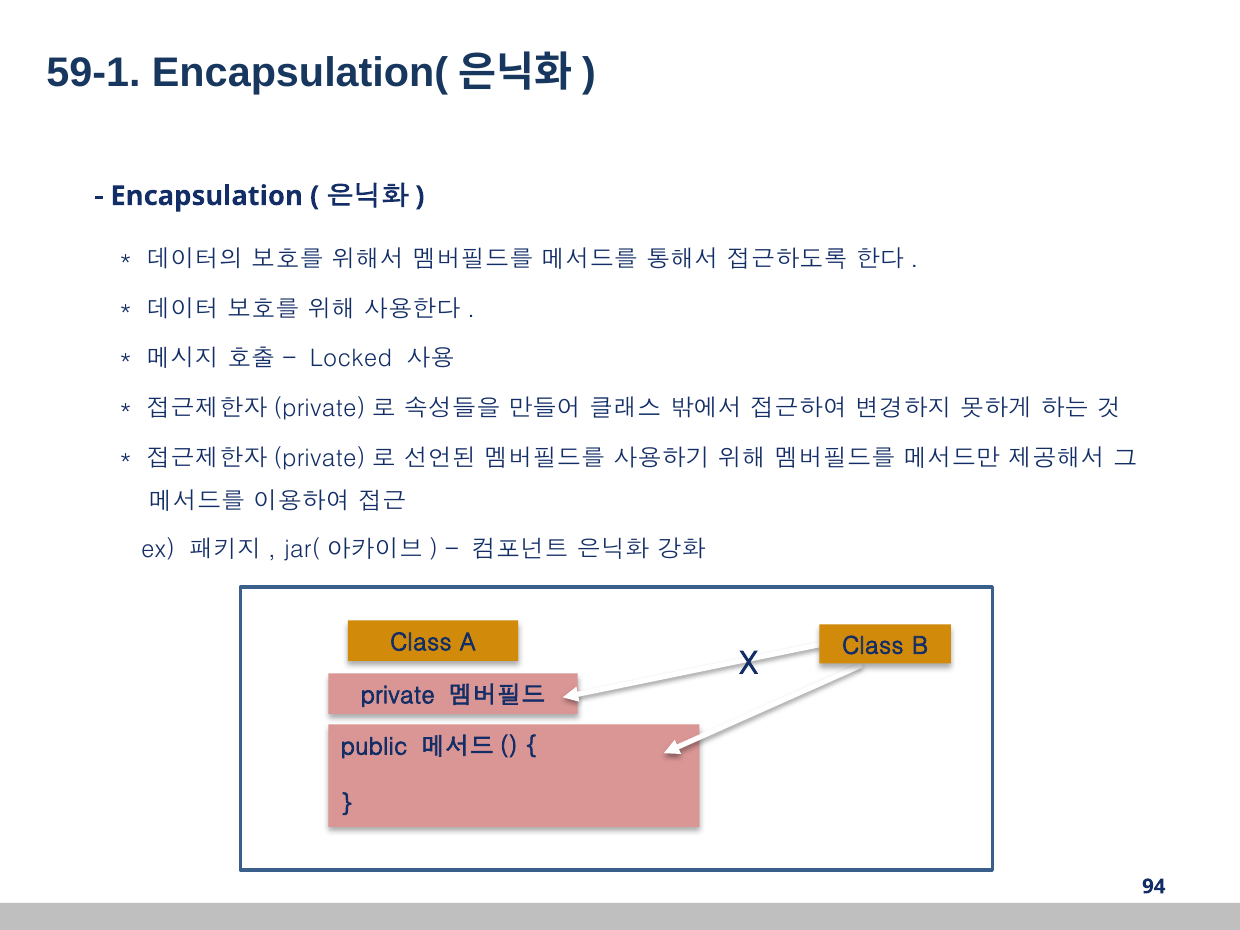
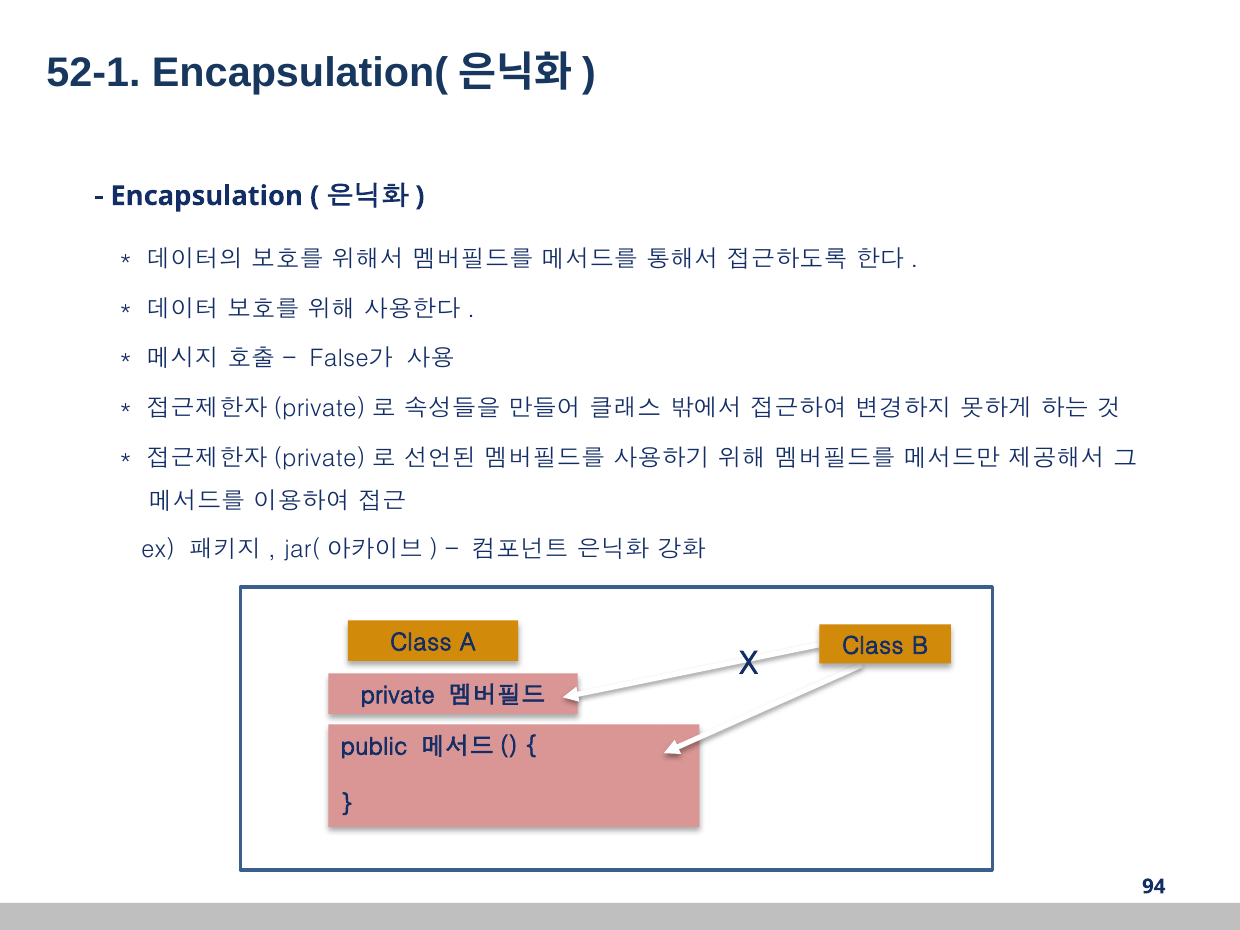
59-1: 59-1 -> 52-1 (94, 72)
Locked: Locked -> False가 (351, 359)
